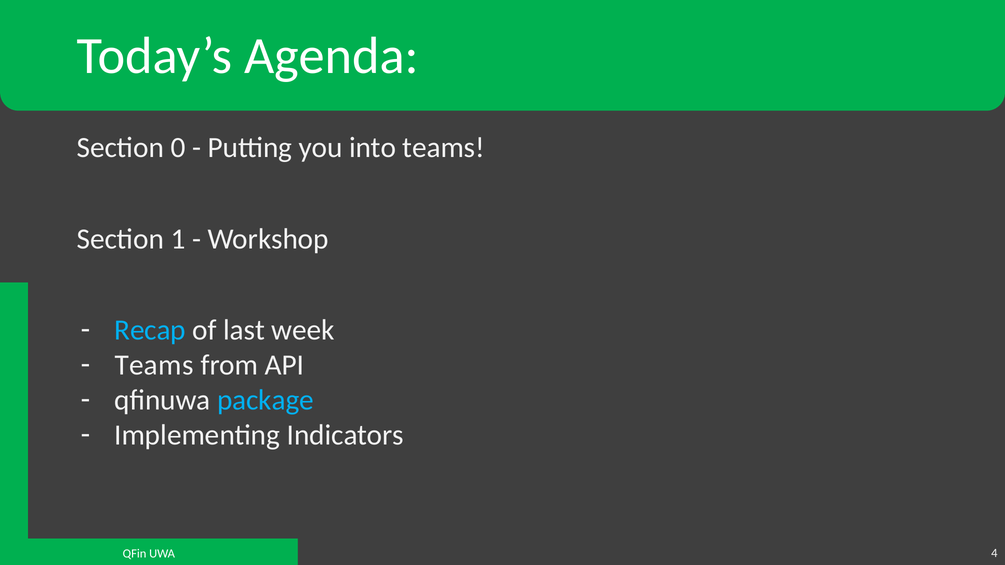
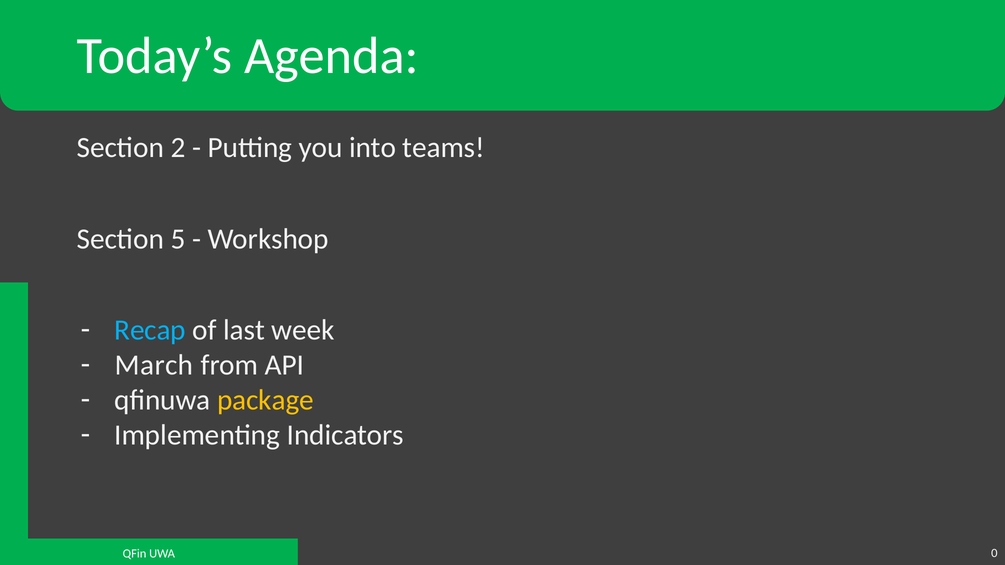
0: 0 -> 2 (178, 148)
1: 1 -> 5 (178, 239)
Teams: Teams -> March (154, 365)
package colour: light blue -> yellow (265, 400)
4: 4 -> 0 (994, 554)
